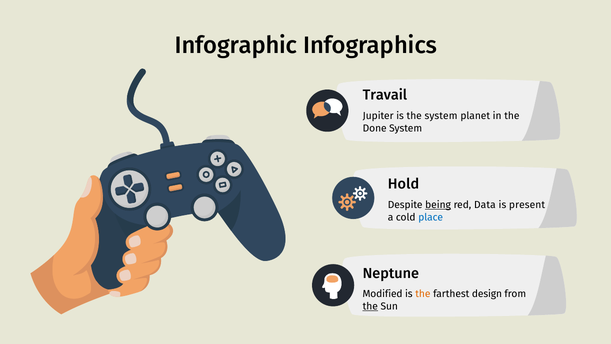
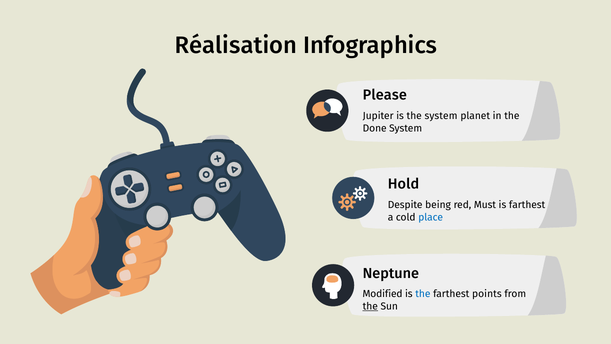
Infographic: Infographic -> Réalisation (236, 45)
Travail: Travail -> Please (385, 95)
being underline: present -> none (438, 205)
Data: Data -> Must (485, 205)
is present: present -> farthest (527, 205)
the colour: orange -> blue (423, 294)
design: design -> points (487, 294)
